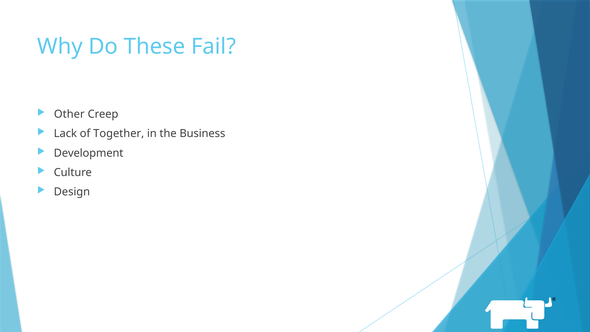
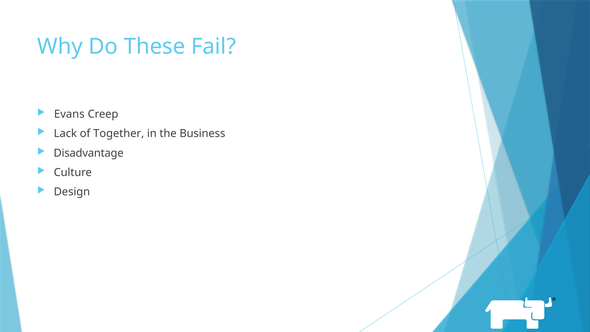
Other: Other -> Evans (69, 114)
Development: Development -> Disadvantage (89, 153)
